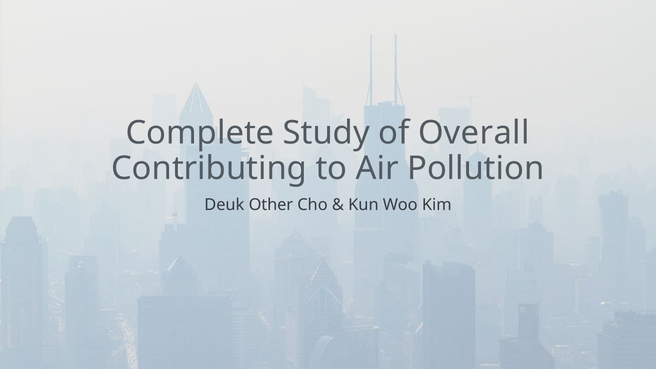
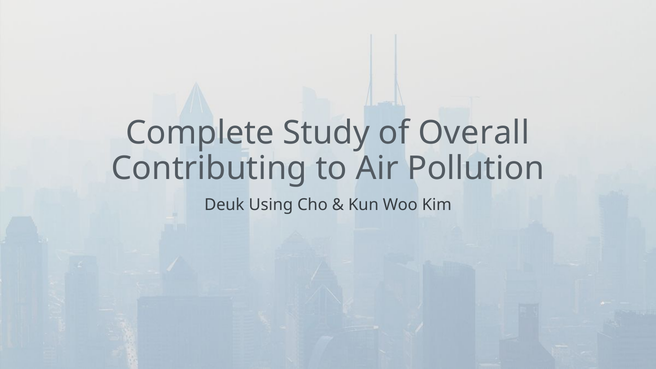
Other: Other -> Using (271, 205)
